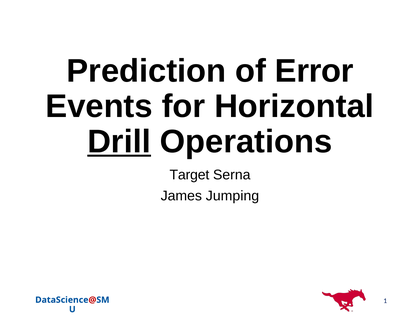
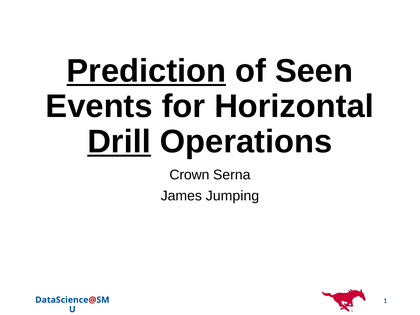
Prediction underline: none -> present (146, 71)
Error: Error -> Seen (314, 71)
Target: Target -> Crown (189, 175)
